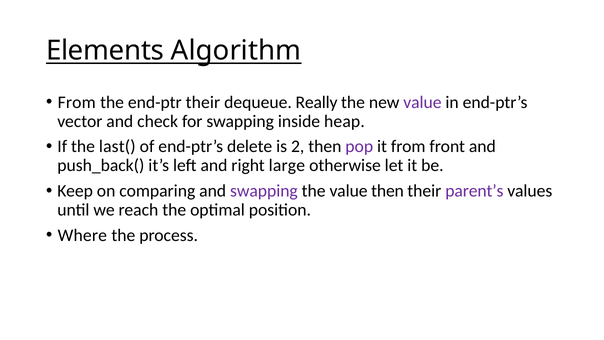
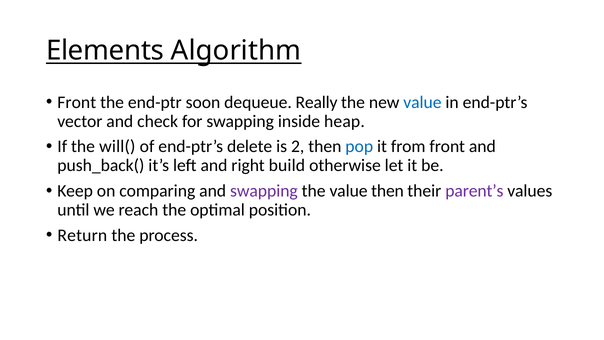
From: From -> Front (77, 102)
end-ptr their: their -> soon (203, 102)
value colour: purple -> blue (422, 102)
last(: last( -> will( (117, 146)
pop colour: purple -> blue (359, 146)
large: large -> build (287, 166)
Where: Where -> Return (82, 235)
